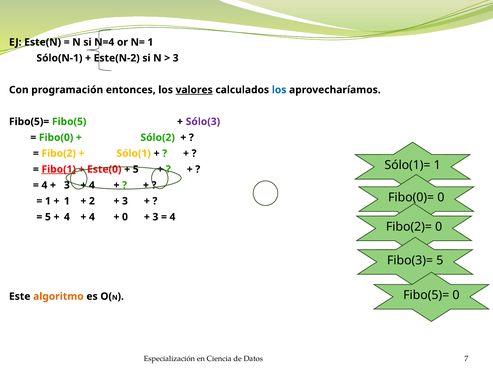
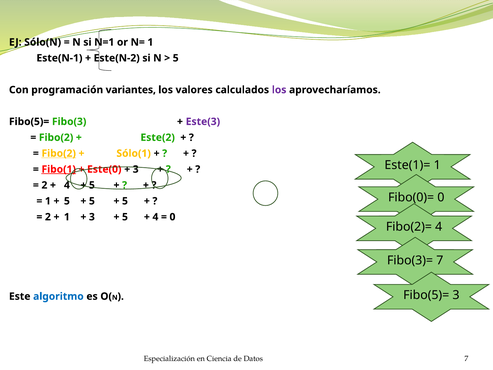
Este(N: Este(N -> Sólo(N (43, 42)
N=4: N=4 -> N=1 (104, 42)
Sólo(N-1: Sólo(N-1 -> Este(N-1 (59, 58)
3: 3 -> 5 (176, 58)
entonces: entonces -> variantes (131, 90)
valores underline: present -> none (194, 90)
los colour: blue -> purple (279, 90)
Fibo(5: Fibo(5 -> Fibo(3 (69, 122)
Sólo(3: Sólo(3 -> Este(3 (203, 122)
Fibo(0: Fibo(0 -> Fibo(2 (56, 137)
Sólo(2: Sólo(2 -> Este(2 (158, 137)
Fibo(2 underline: none -> present (59, 153)
Sólo(1)=: Sólo(1)= -> Este(1)= (407, 165)
5: 5 -> 3 (136, 169)
4: 4 -> 2 (44, 185)
3: 3 -> 4 (67, 185)
4: 4 -> 5 (92, 185)
1: 1 -> 5 (67, 201)
2: 2 -> 5 (92, 201)
3: 3 -> 5 (125, 201)
5: 5 -> 2 (48, 217)
4: 4 -> 1 (67, 217)
4: 4 -> 3 (92, 217)
0: 0 -> 5 (125, 217)
3: 3 -> 4 (155, 217)
4: 4 -> 0 (172, 217)
Fibo(2)= 0: 0 -> 4 (439, 227)
Fibo(3)= 5: 5 -> 7 (440, 260)
Fibo(5)= 0: 0 -> 3 (456, 295)
algoritmo colour: orange -> blue (58, 296)
